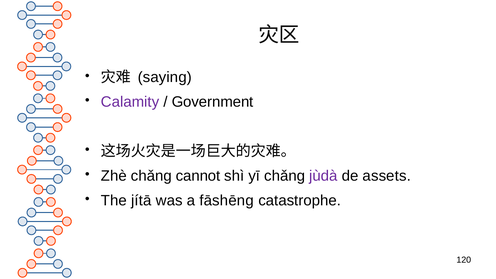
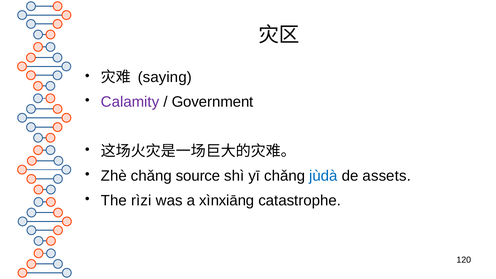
cannot: cannot -> source (198, 176)
jùdà colour: purple -> blue (323, 176)
jítā: jítā -> rìzi (141, 200)
fāshēng: fāshēng -> xìnxiāng (227, 200)
